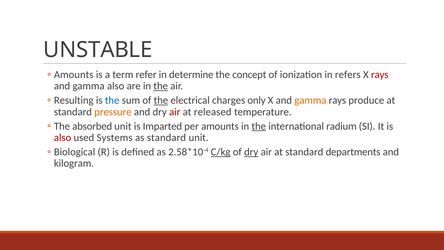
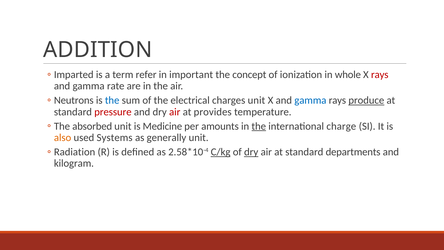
UNSTABLE: UNSTABLE -> ADDITION (98, 50)
Amounts: Amounts -> Imparted (74, 75)
determine: determine -> important (191, 75)
refers: refers -> whole (348, 75)
gamma also: also -> rate (116, 86)
the underline: present -> none (161, 86)
Resulting: Resulting -> Neutrons (74, 100)
the underline: present -> none (161, 100)
charges only: only -> unit (256, 100)
gamma colour: orange -> blue (310, 100)
produce underline: none -> present (366, 100)
pressure colour: orange -> red (113, 112)
released: released -> provides (213, 112)
Imparted: Imparted -> Medicine (162, 126)
radium: radium -> charge (341, 126)
also colour: red -> orange (63, 138)
as standard: standard -> generally (167, 138)
Biological: Biological -> Radiation (75, 152)
